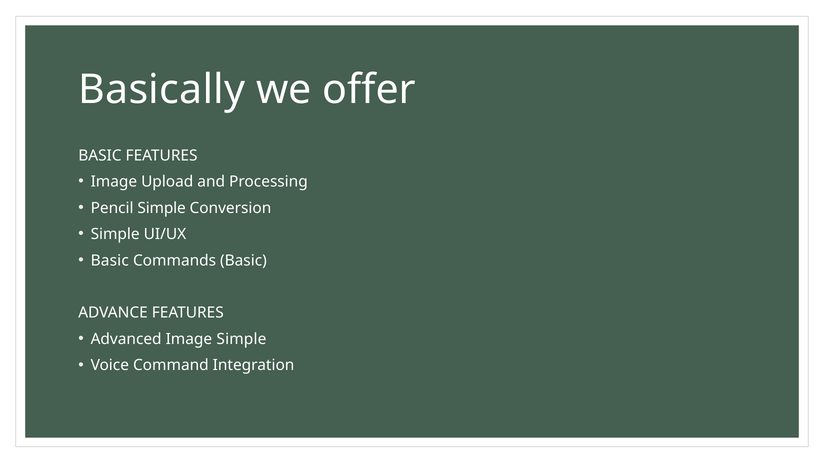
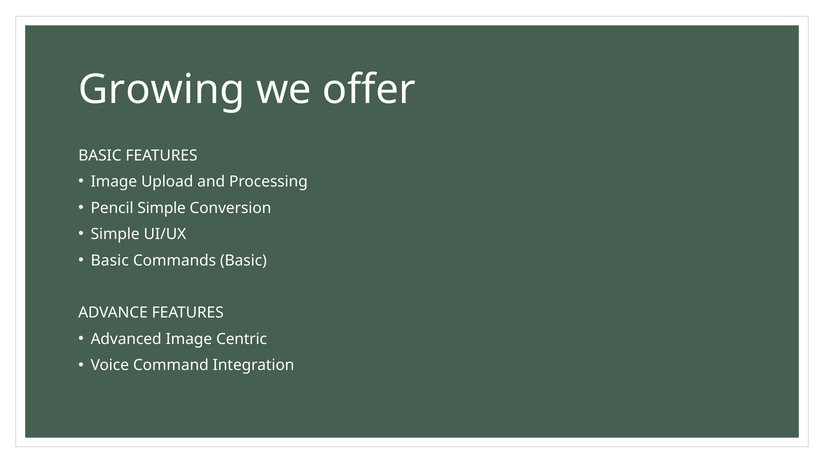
Basically: Basically -> Growing (162, 90)
Image Simple: Simple -> Centric (242, 340)
